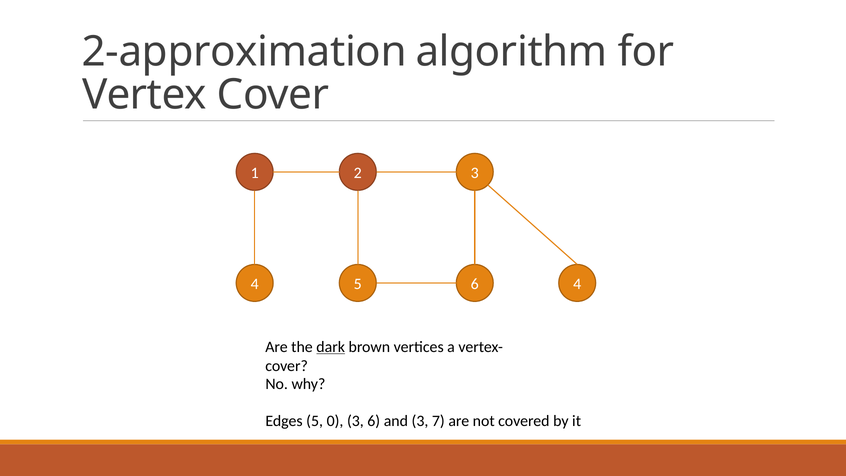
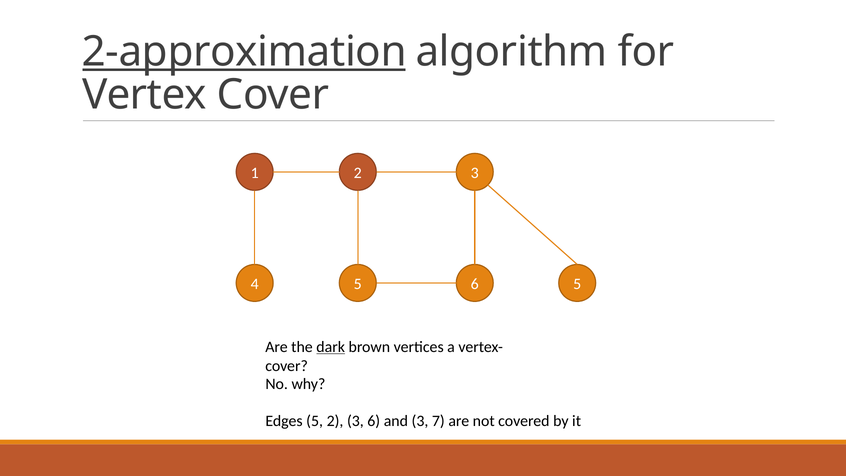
2-approximation underline: none -> present (244, 52)
5 4: 4 -> 5 (577, 284)
5 0: 0 -> 2 (335, 421)
